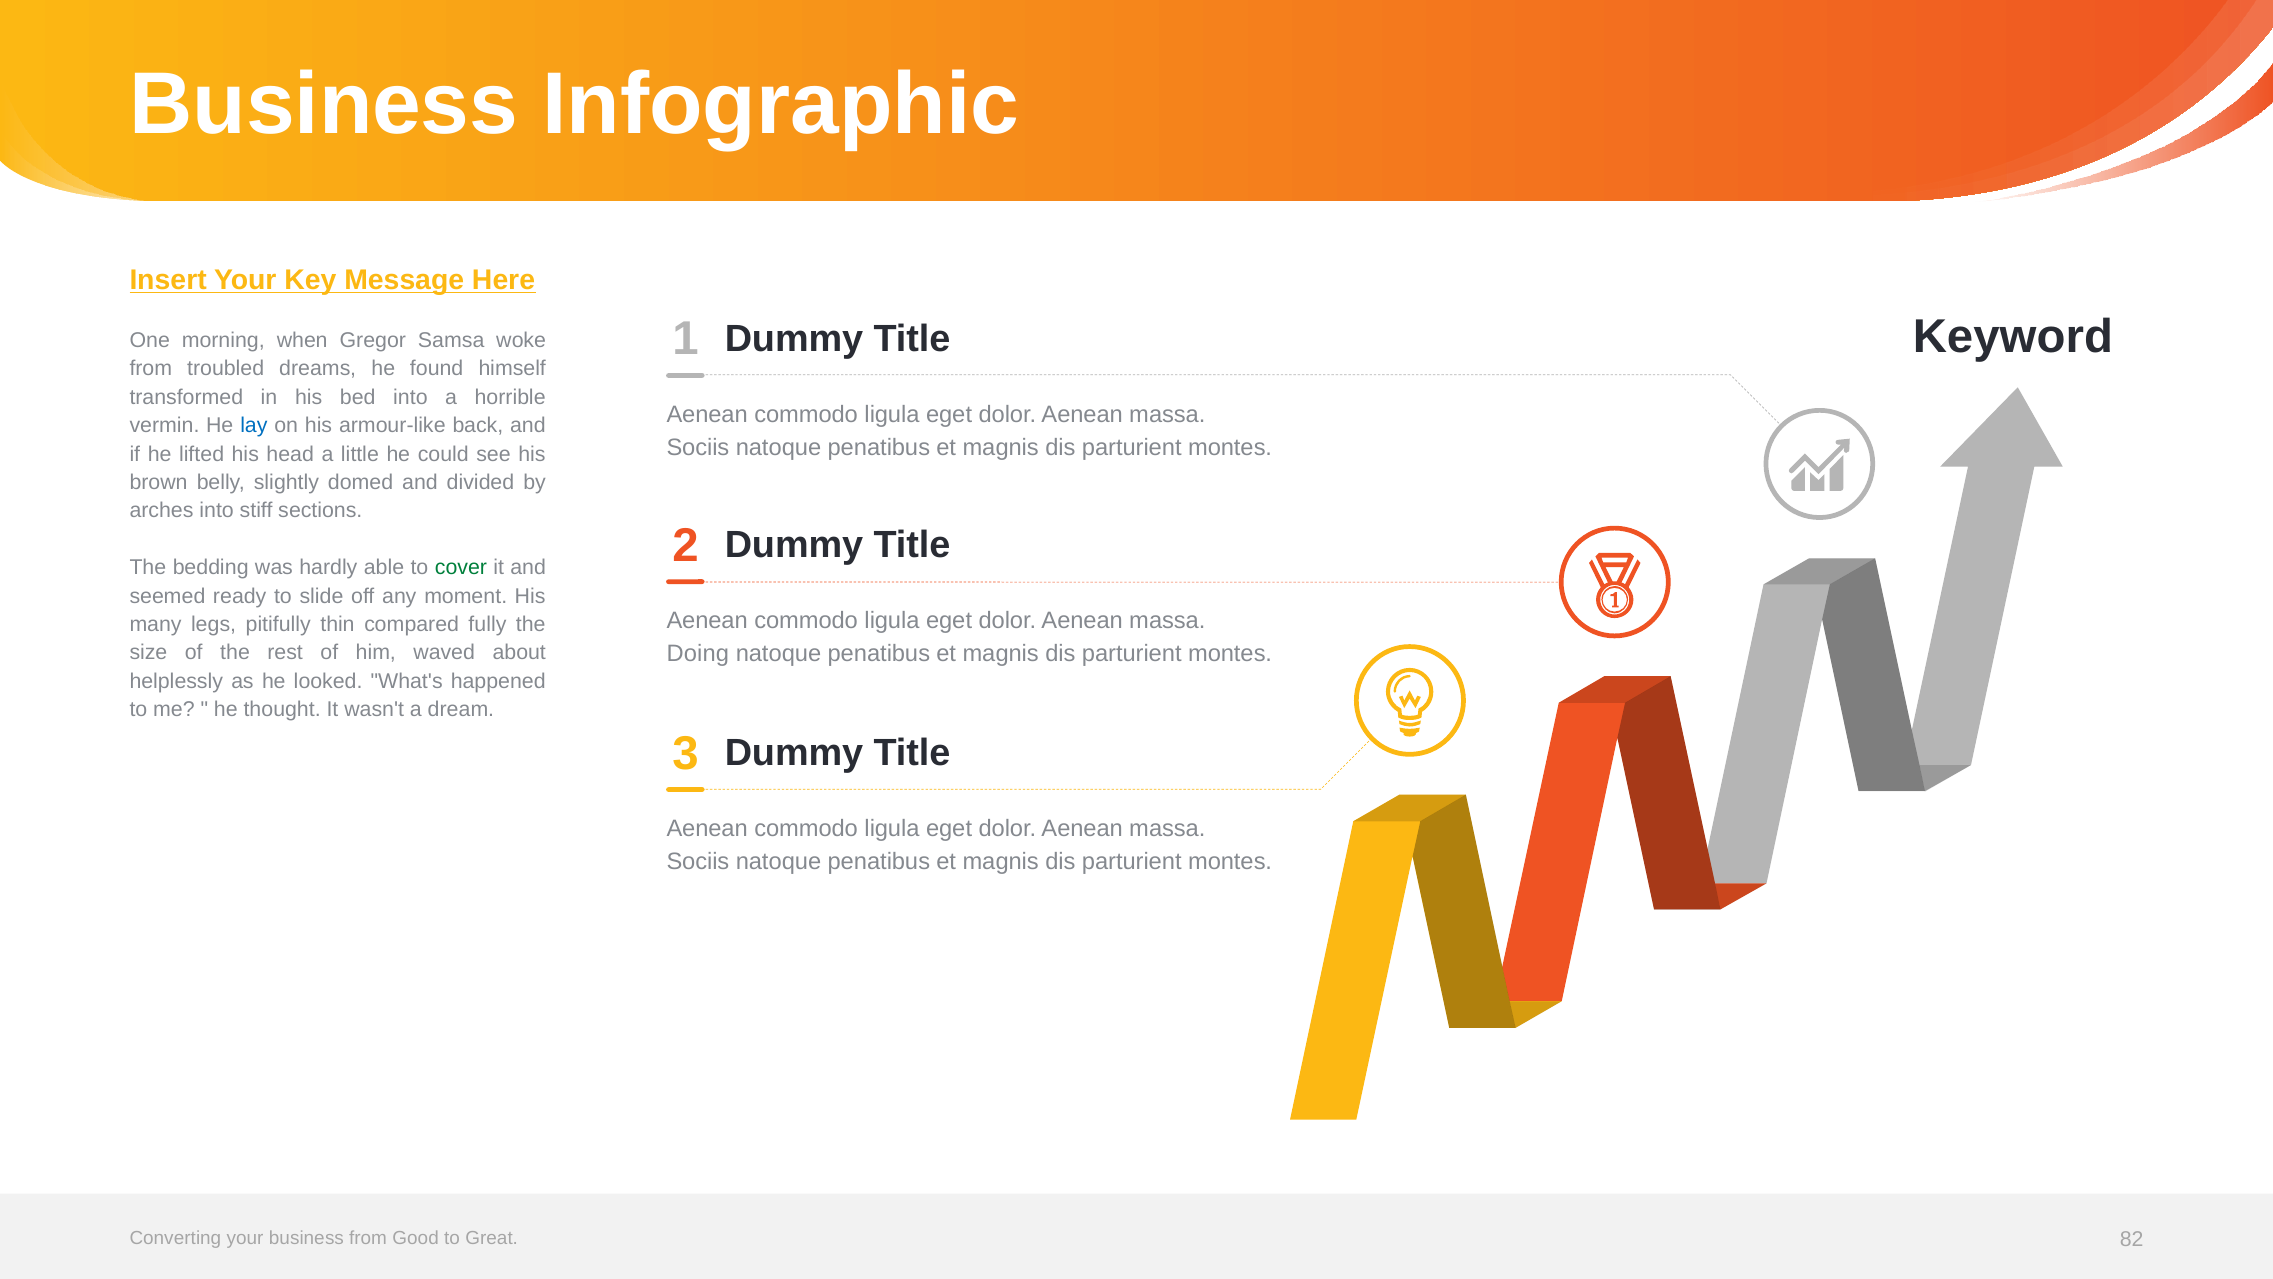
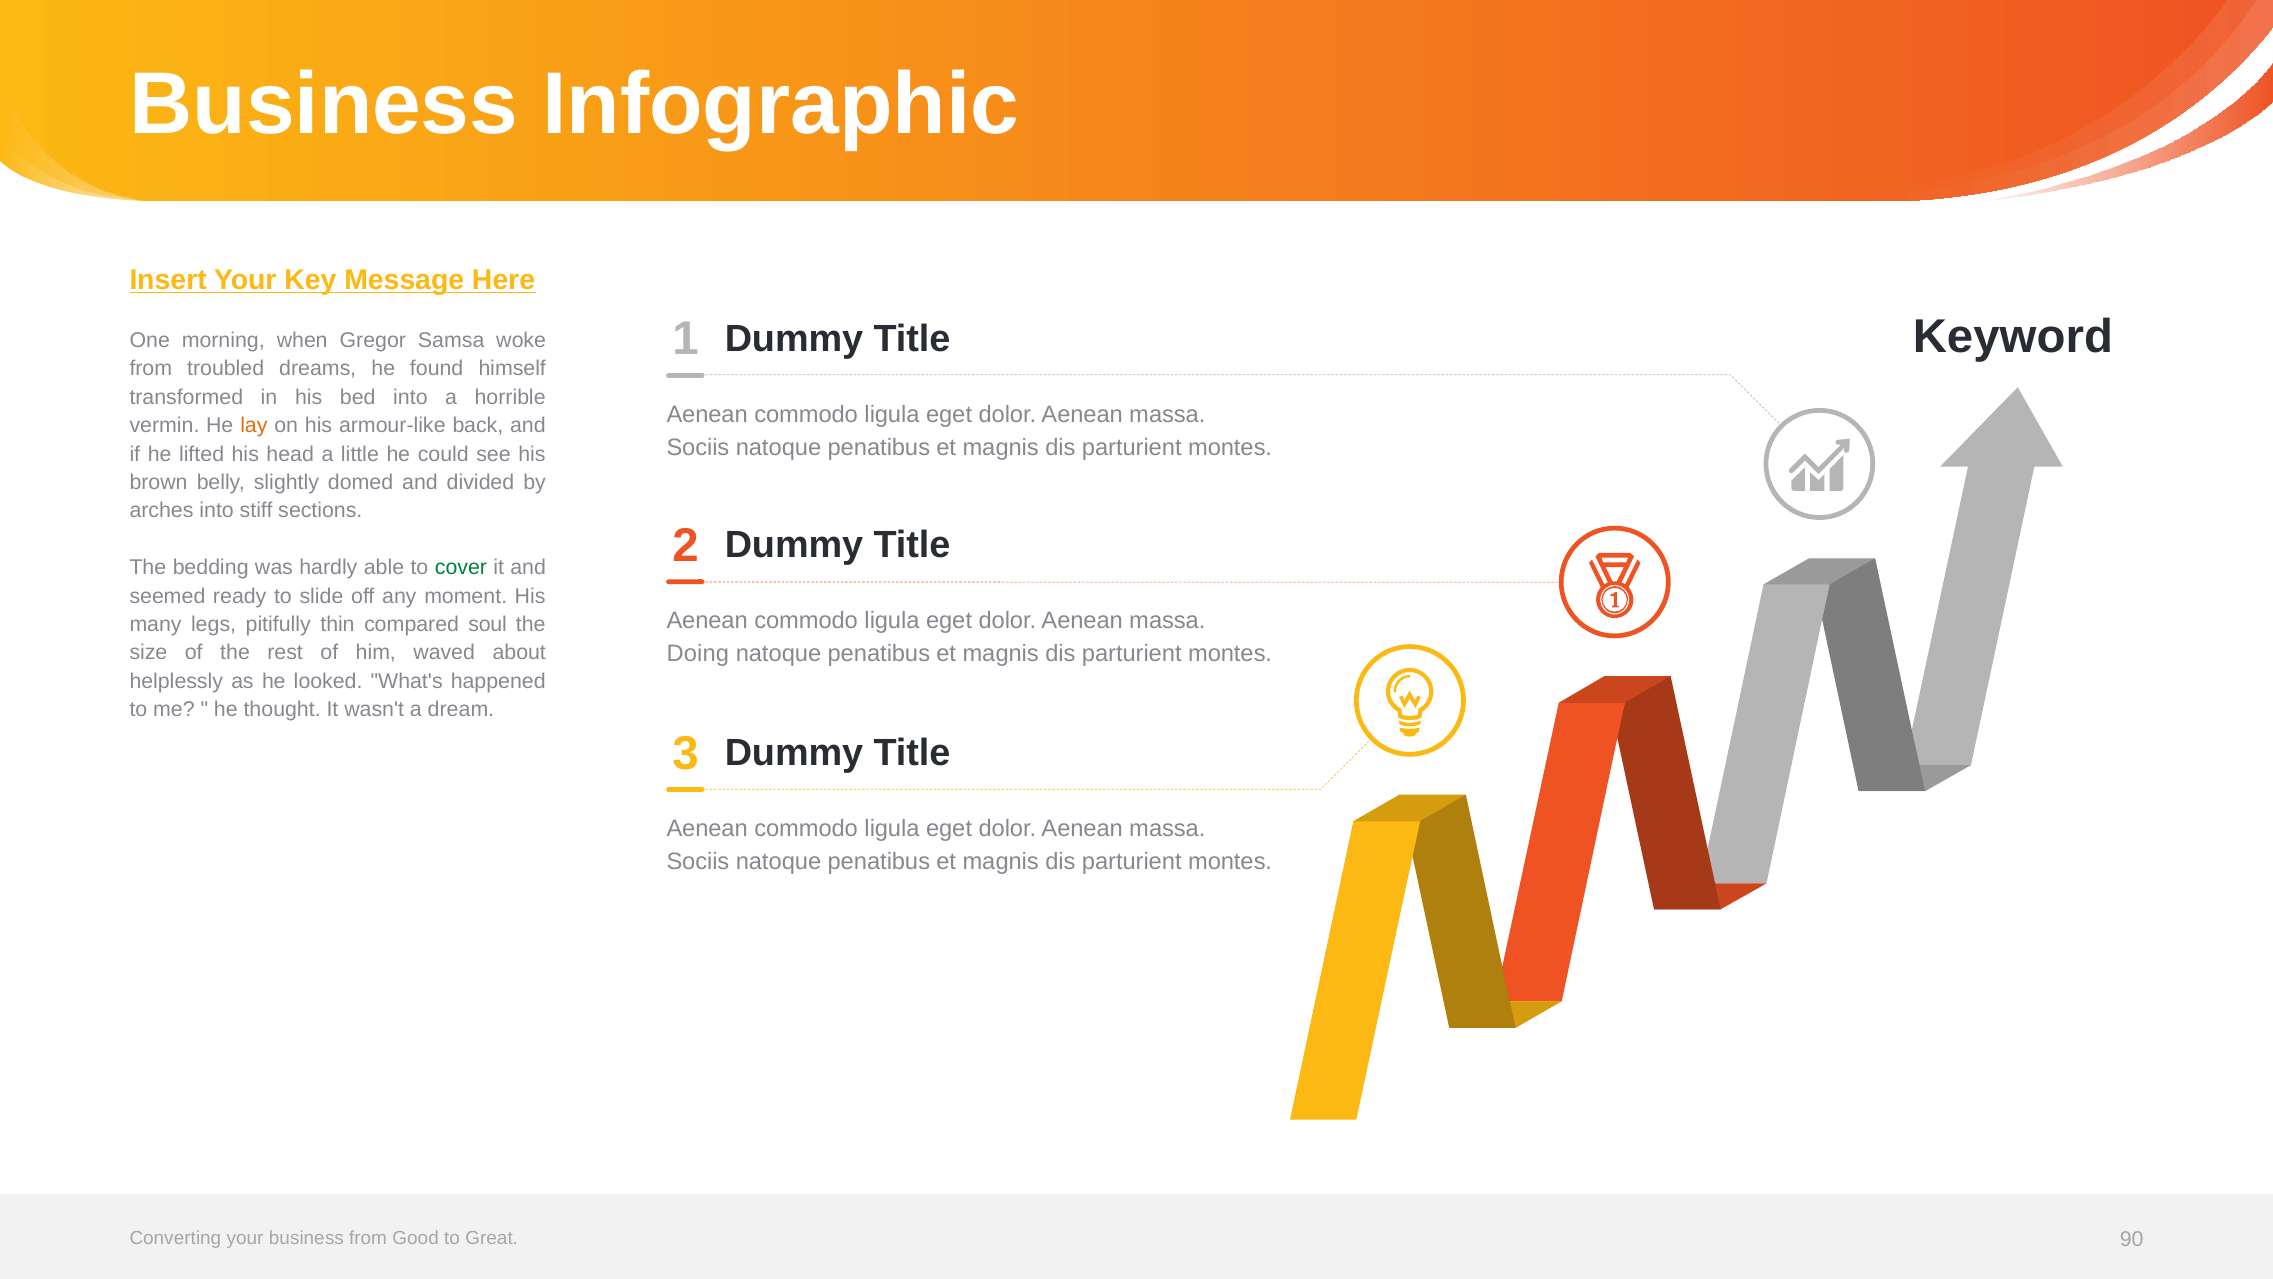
lay colour: blue -> orange (254, 425)
fully: fully -> soul (488, 624)
82: 82 -> 90 (2132, 1239)
